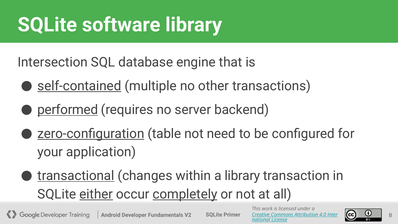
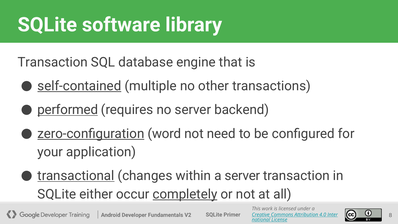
Intersection: Intersection -> Transaction (53, 62)
table: table -> word (164, 134)
a library: library -> server (242, 176)
either underline: present -> none (96, 194)
